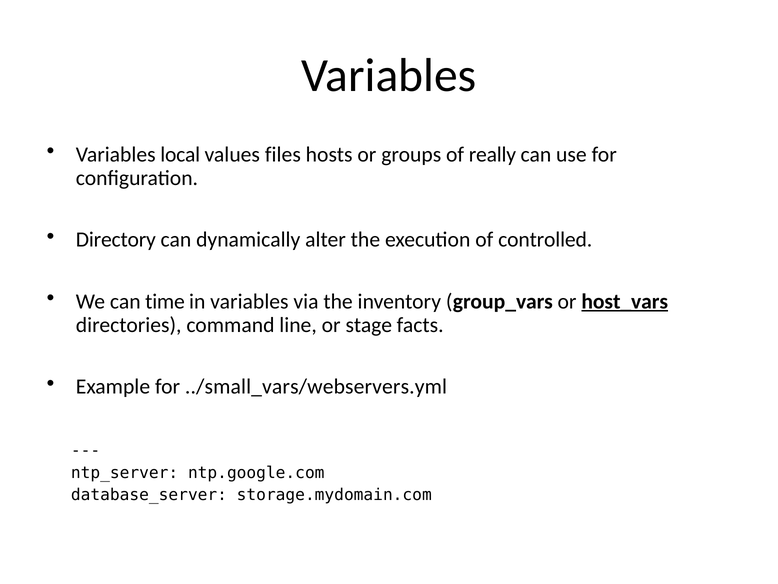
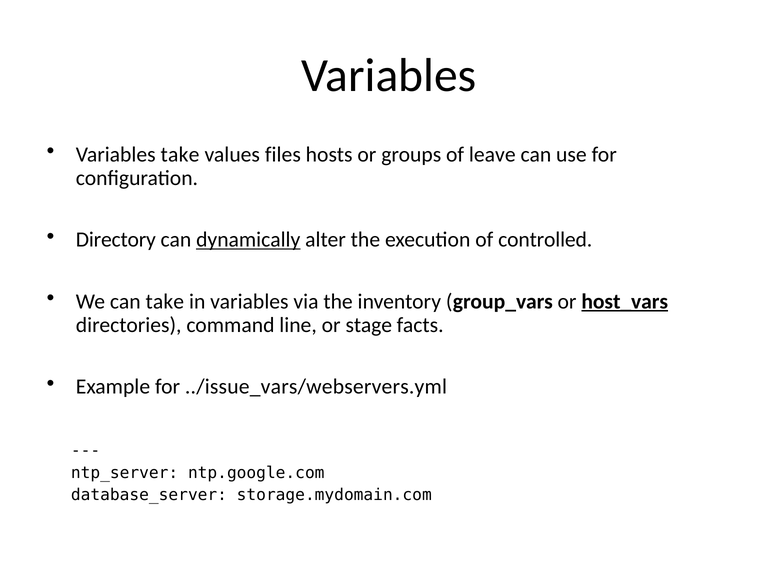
Variables local: local -> take (180, 155)
really: really -> leave (492, 155)
dynamically underline: none -> present (248, 240)
can time: time -> take (165, 301)
../small_vars/webservers.yml: ../small_vars/webservers.yml -> ../issue_vars/webservers.yml (316, 386)
